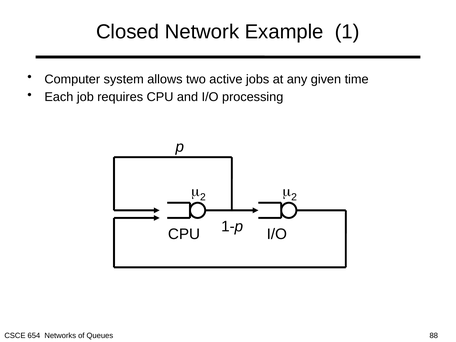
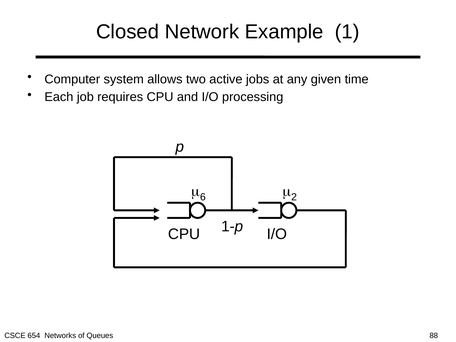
2: 2 -> 6 (203, 197)
